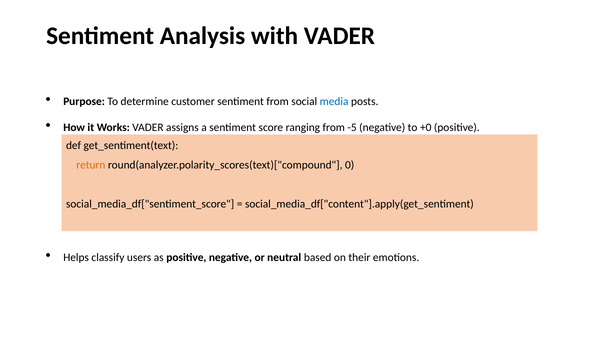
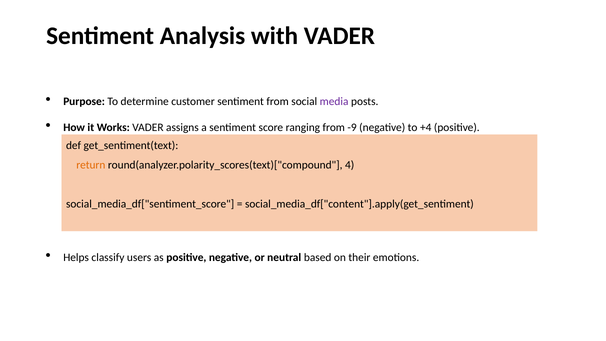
media colour: blue -> purple (334, 102)
-5: -5 -> -9 (352, 128)
+0: +0 -> +4 (426, 128)
0: 0 -> 4 (350, 165)
